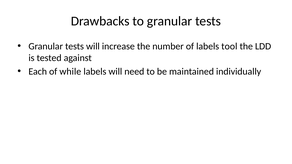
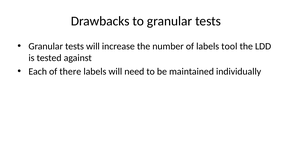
while: while -> there (70, 72)
